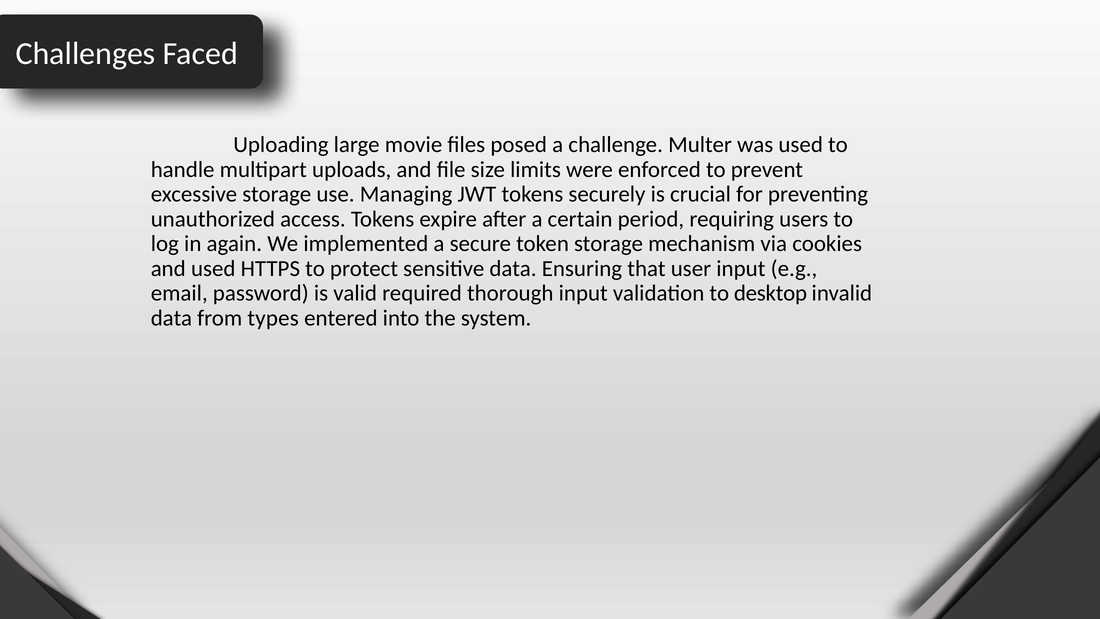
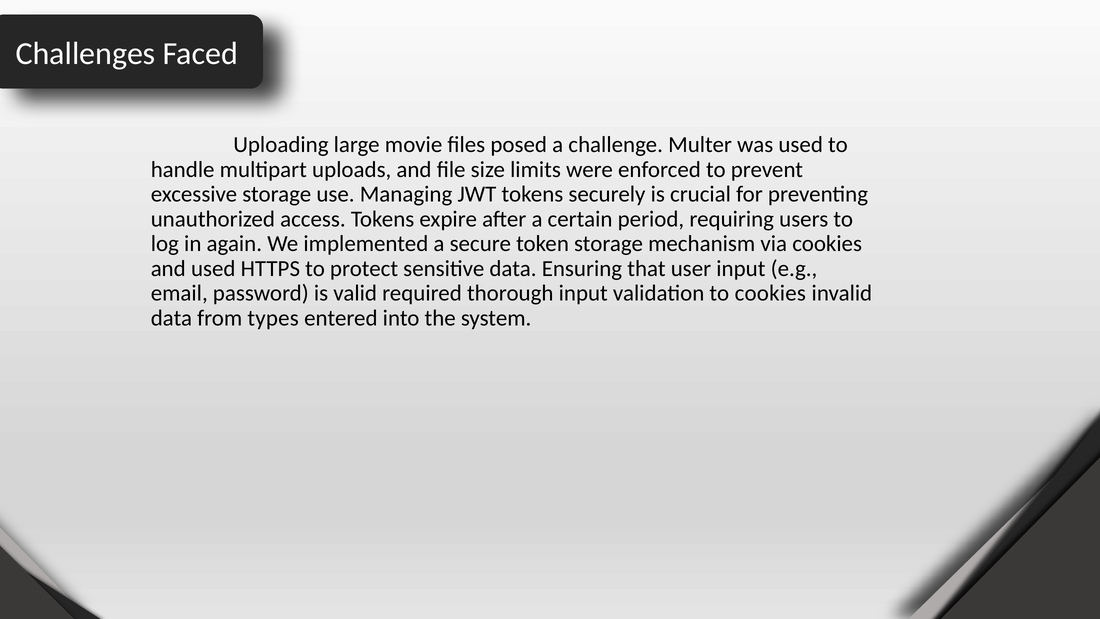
to desktop: desktop -> cookies (770, 293)
